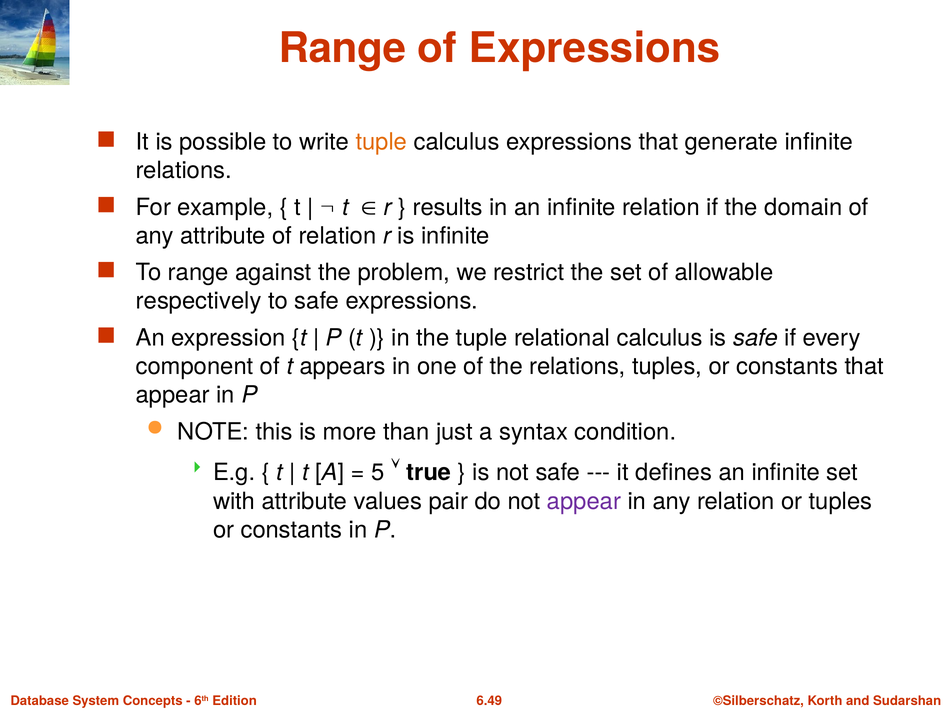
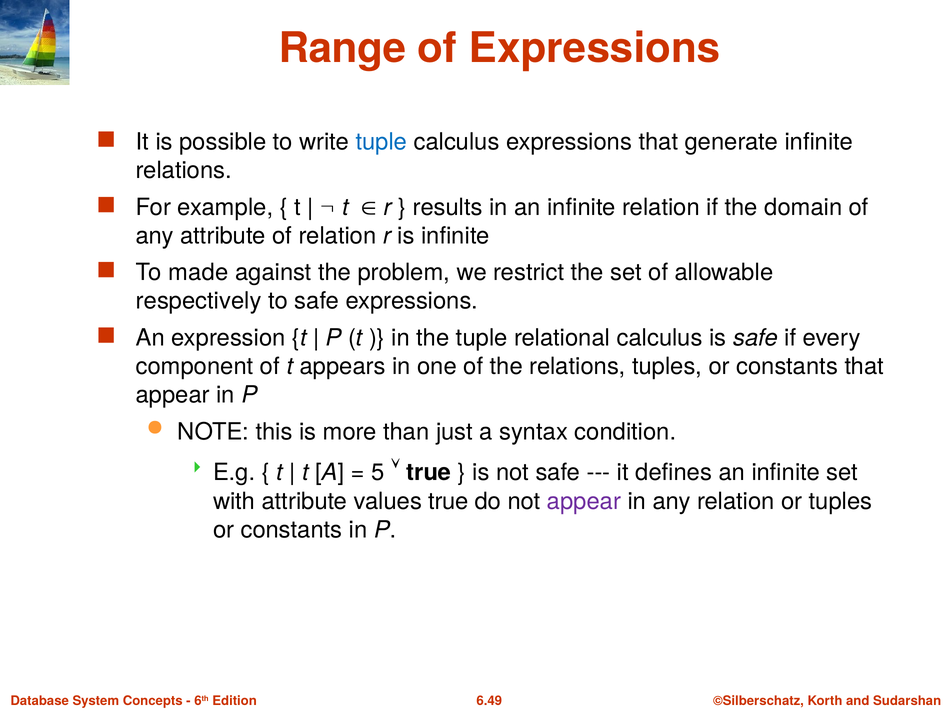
tuple colour: orange -> blue (381, 142)
To range: range -> made (198, 273)
values pair: pair -> true (448, 501)
